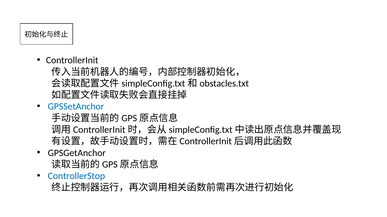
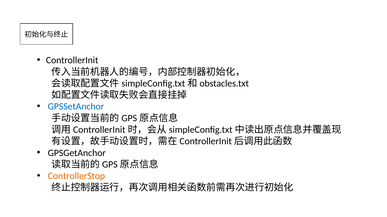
ControllerStop colour: blue -> orange (76, 177)
